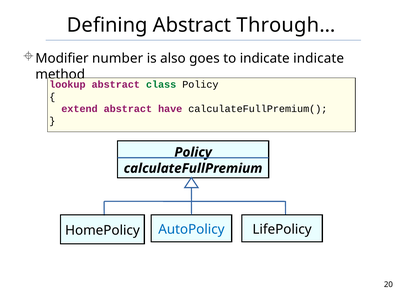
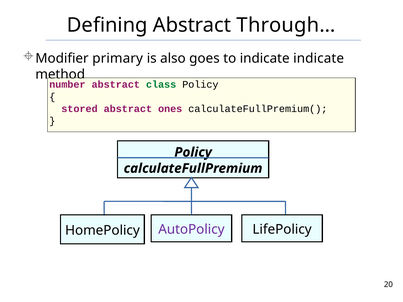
number: number -> primary (118, 59)
lookup: lookup -> number (67, 85)
extend: extend -> stored (80, 109)
have: have -> ones (170, 109)
AutoPolicy colour: blue -> purple (191, 229)
